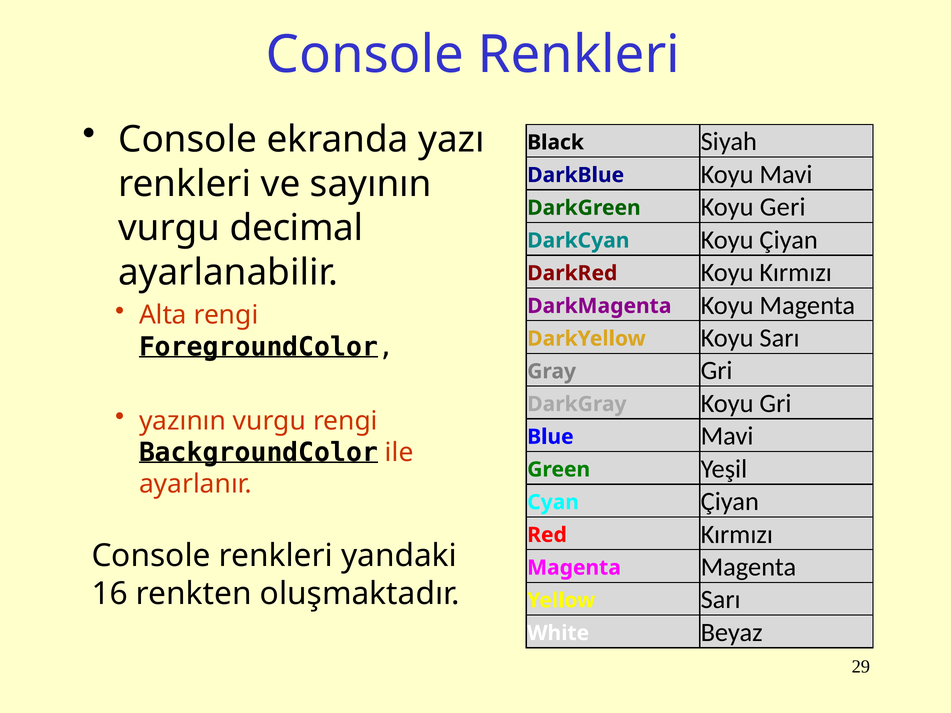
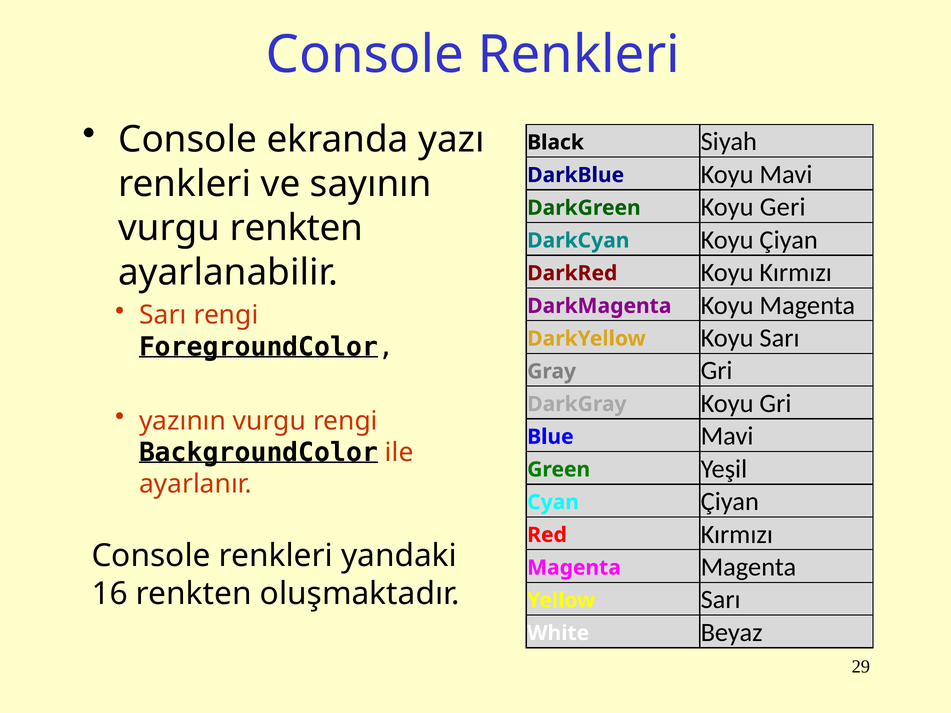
vurgu decimal: decimal -> renkten (296, 228)
Alta: Alta -> Sarı (163, 315)
